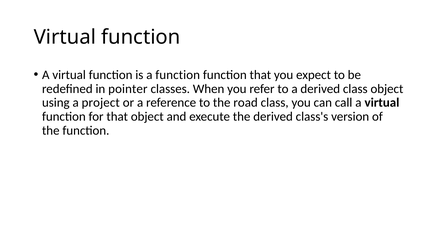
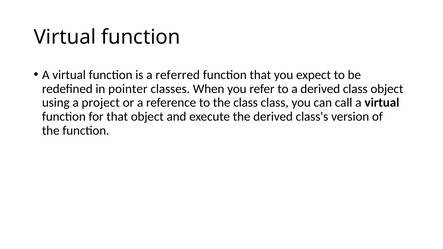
a function: function -> referred (178, 75)
the road: road -> class (246, 103)
